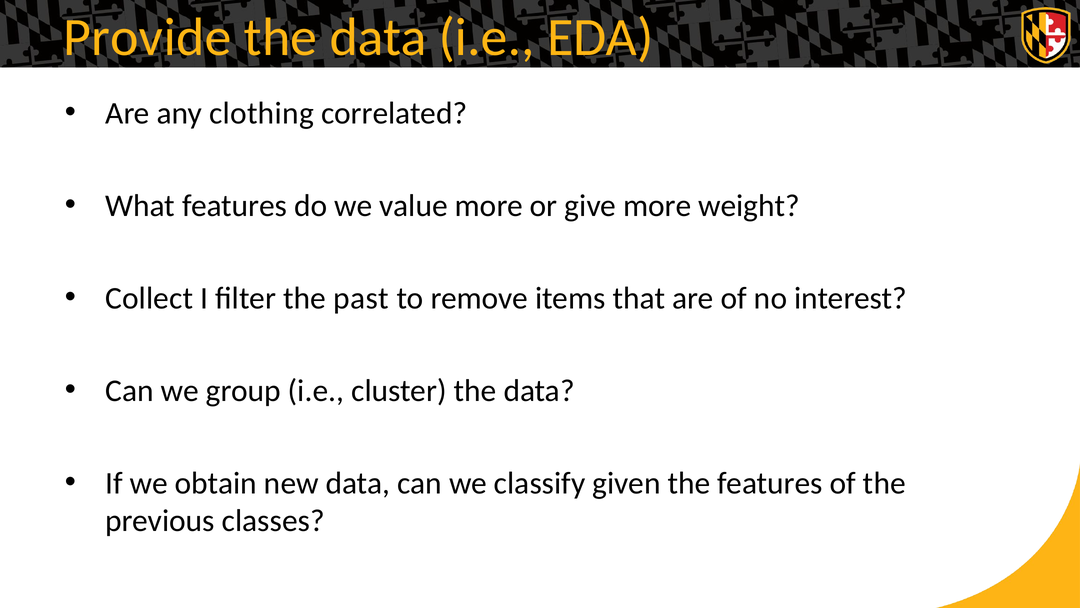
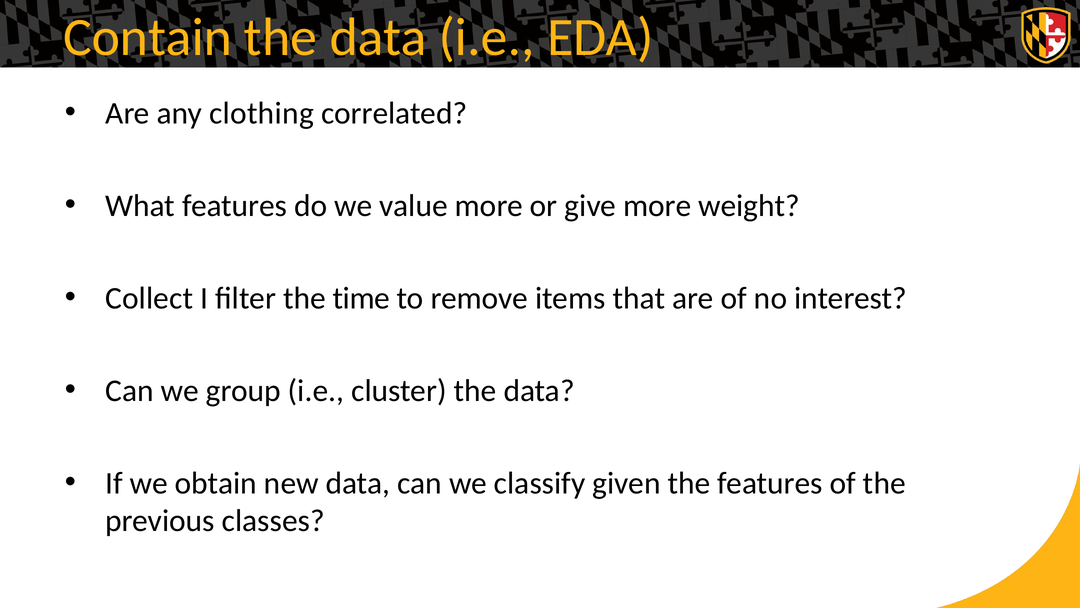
Provide: Provide -> Contain (148, 37)
past: past -> time (361, 298)
